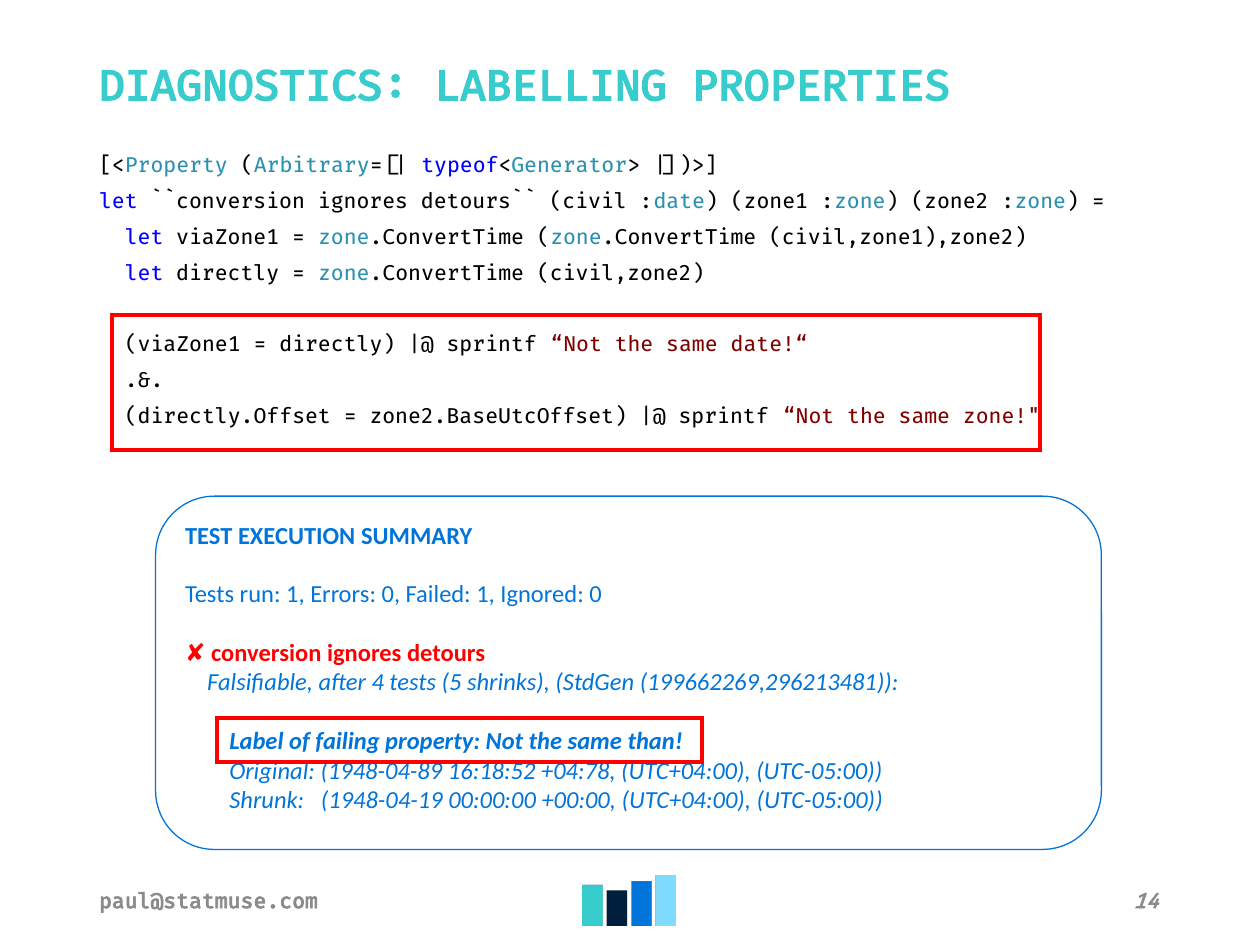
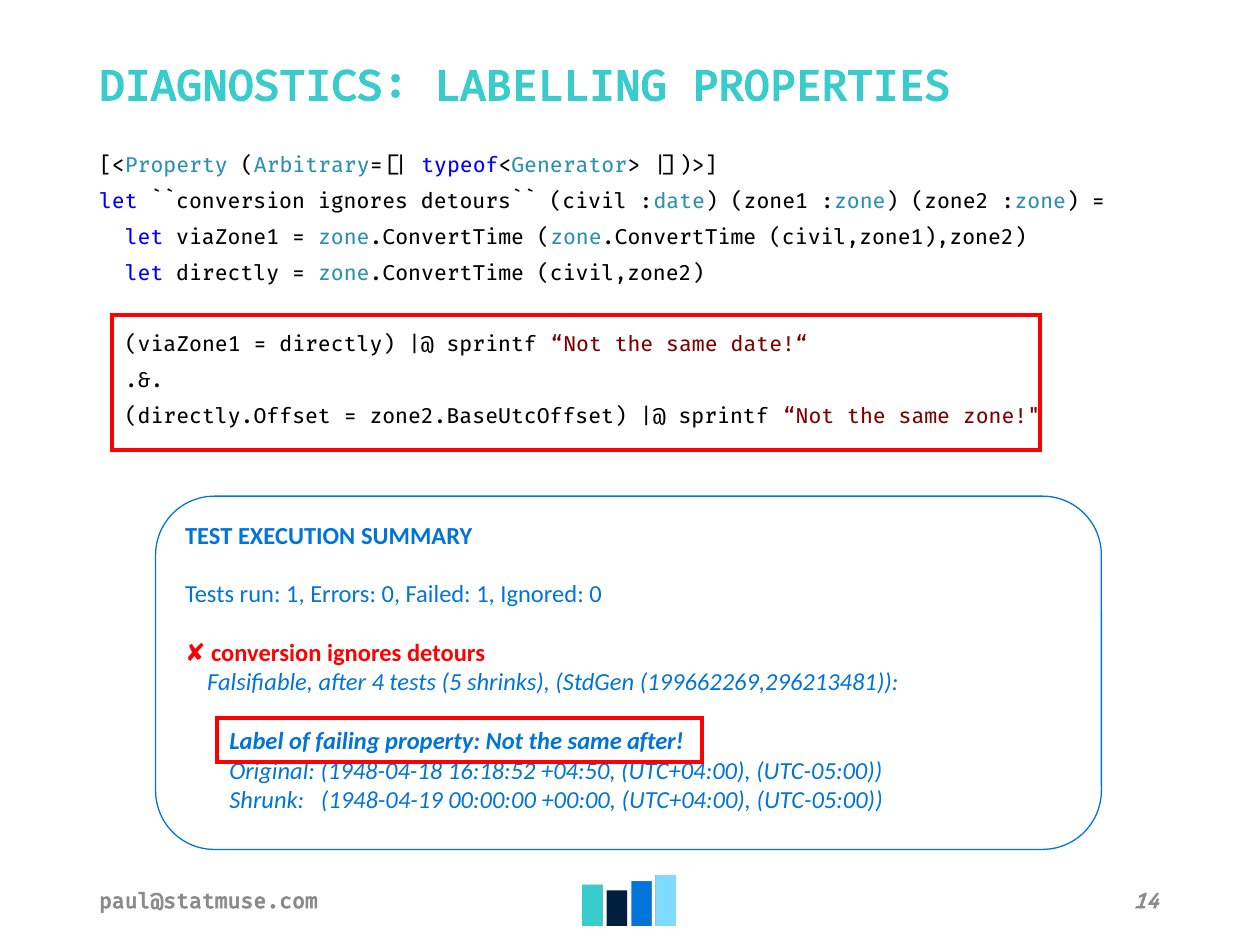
same than: than -> after (655, 741)
1948-04-89: 1948-04-89 -> 1948-04-18 (381, 771)
+04:78: +04:78 -> +04:50 (578, 771)
